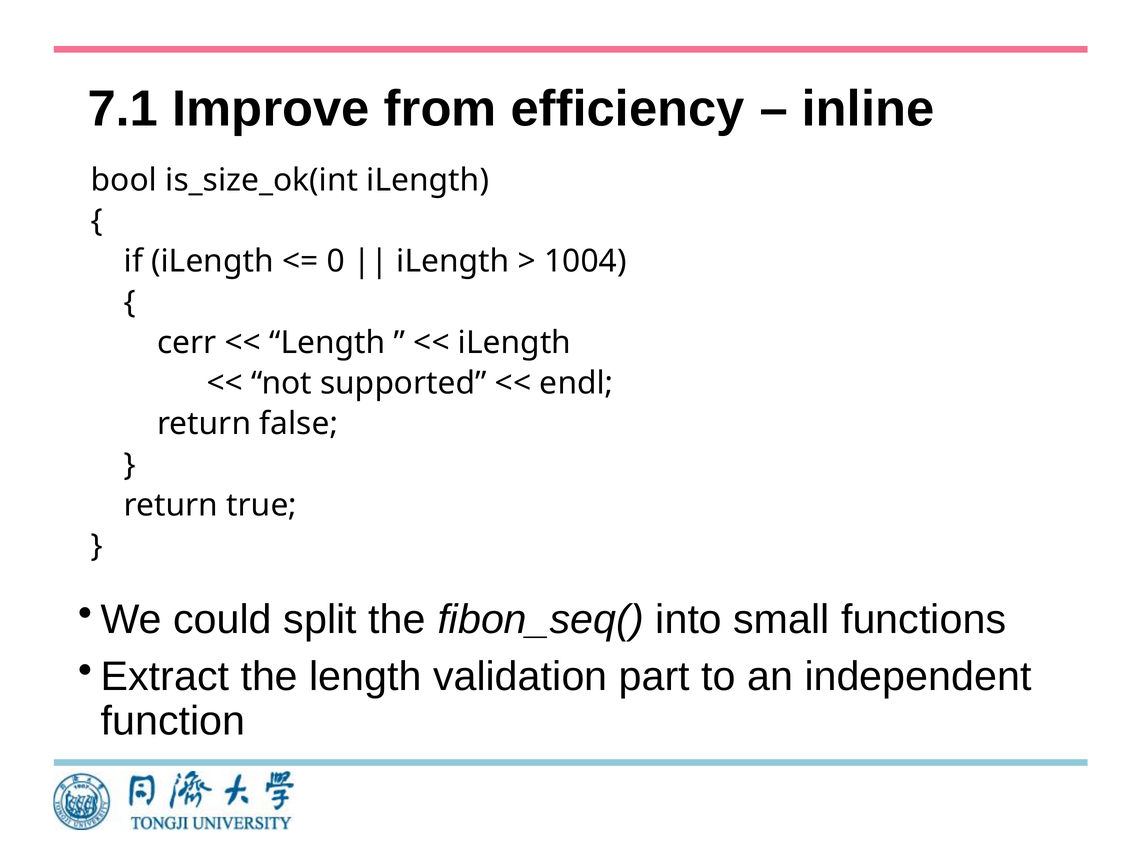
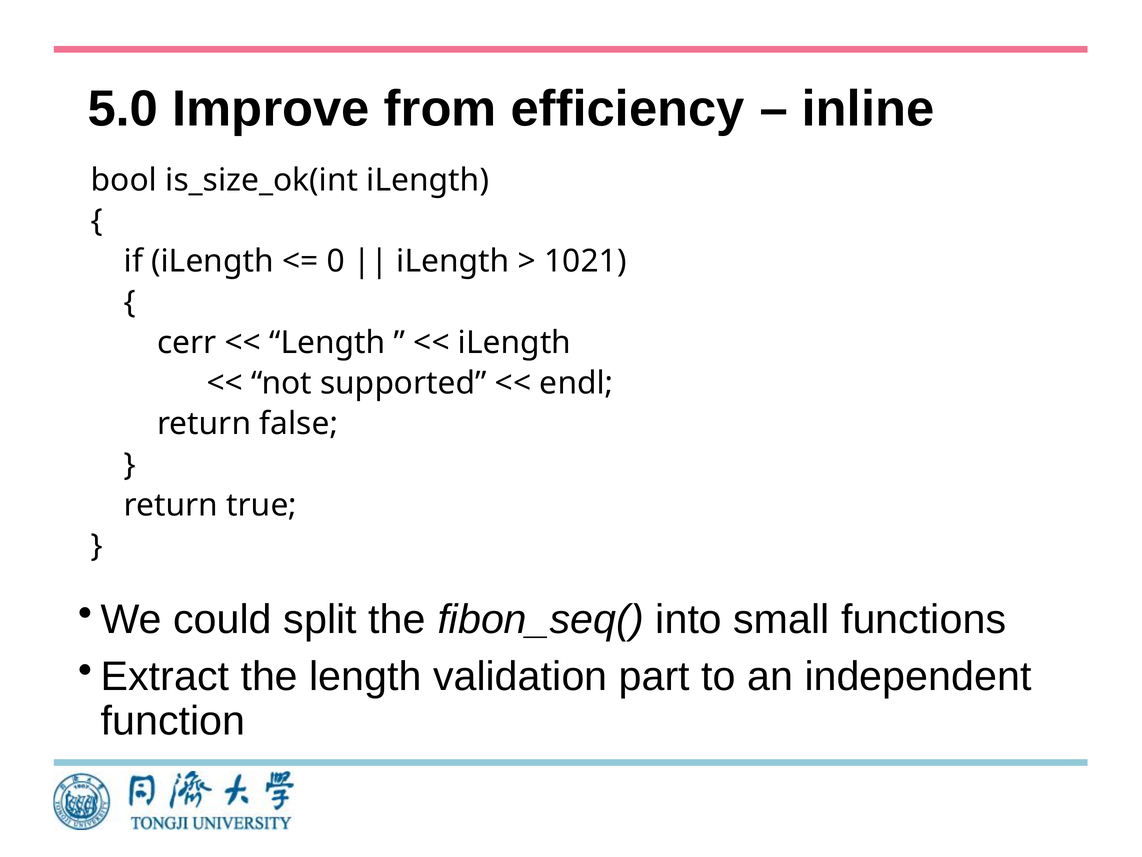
7.1: 7.1 -> 5.0 (123, 109)
1004: 1004 -> 1021 (585, 261)
